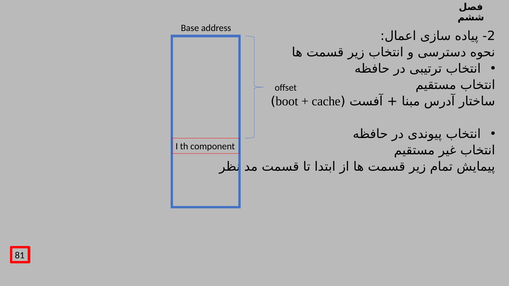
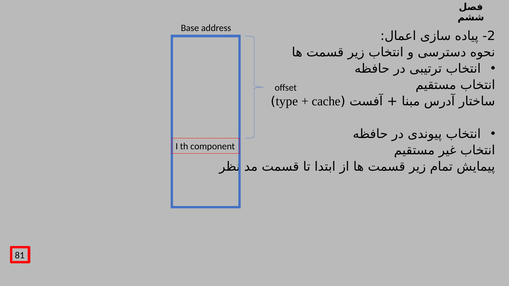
boot: boot -> type (287, 101)
